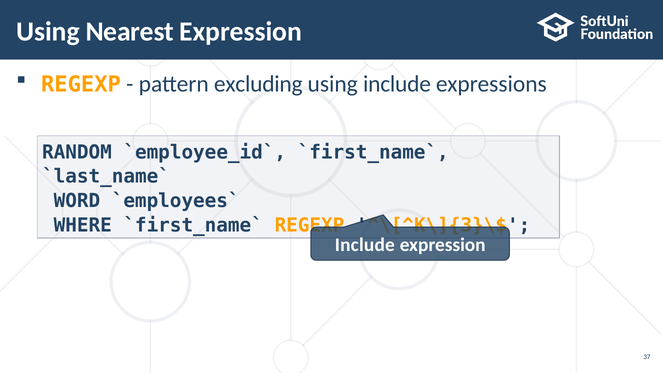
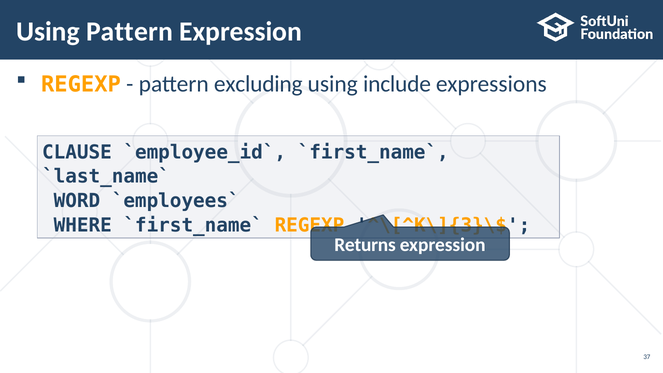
Using Nearest: Nearest -> Pattern (130, 31)
RANDOM: RANDOM -> CLAUSE (77, 152)
Include: Include -> Returns (365, 245)
